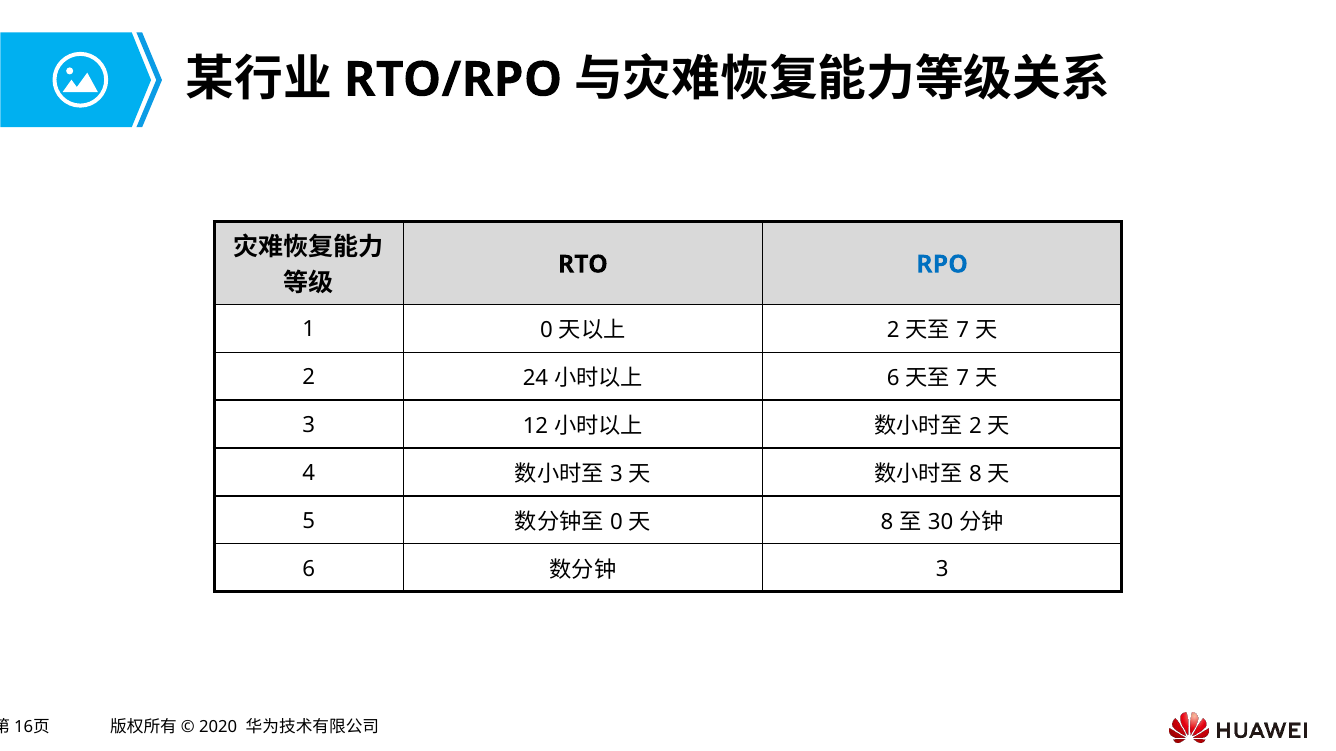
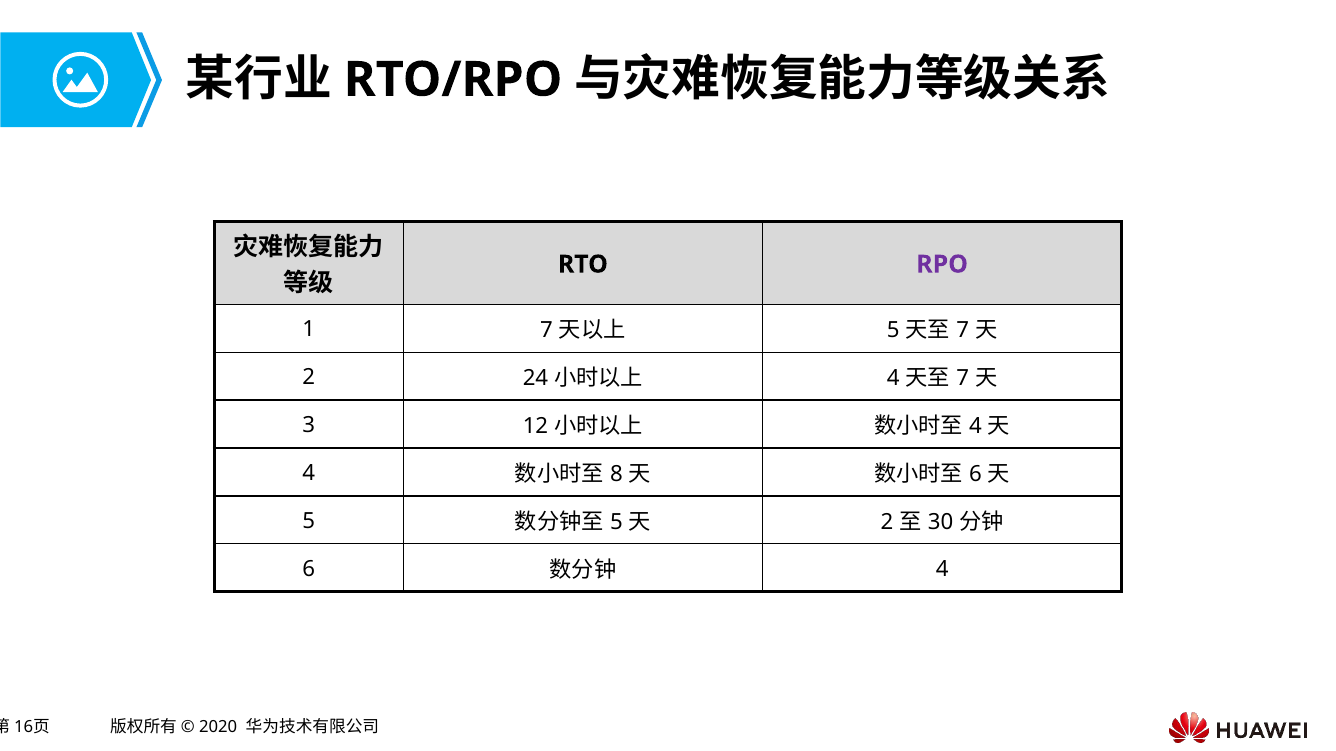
RPO colour: blue -> purple (942, 264)
1 0: 0 -> 7 (547, 331)
2: 2 -> 5 (893, 331)
6: 6 -> 4 (893, 379)
2: 2 -> 4 (976, 427)
3: 3 -> 8 (616, 475)
8: 8 -> 6 (976, 475)
0: 0 -> 5 (616, 522)
8: 8 -> 2 (887, 522)
3: 3 -> 4 (942, 569)
